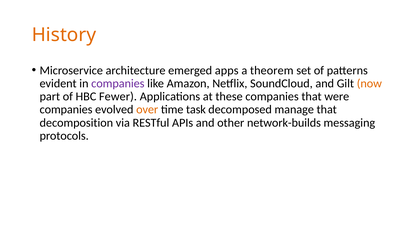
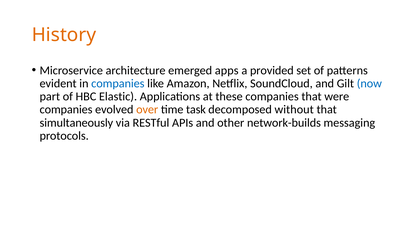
theorem: theorem -> provided (272, 71)
companies colour: purple -> blue (118, 84)
now colour: orange -> blue (369, 84)
Fewer: Fewer -> Elastic (118, 97)
manage: manage -> without (294, 110)
decomposition: decomposition -> simultaneously (76, 123)
